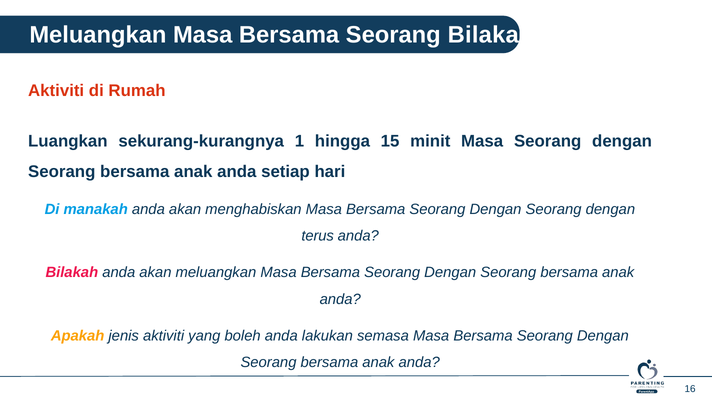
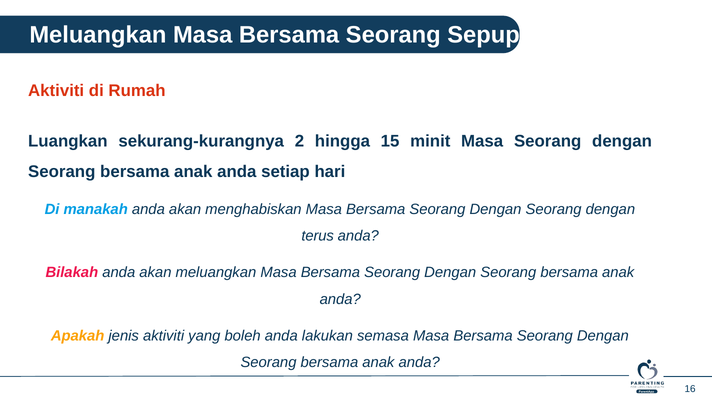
Seorang Bilakah: Bilakah -> Sepupu (491, 35)
1: 1 -> 2 (299, 141)
